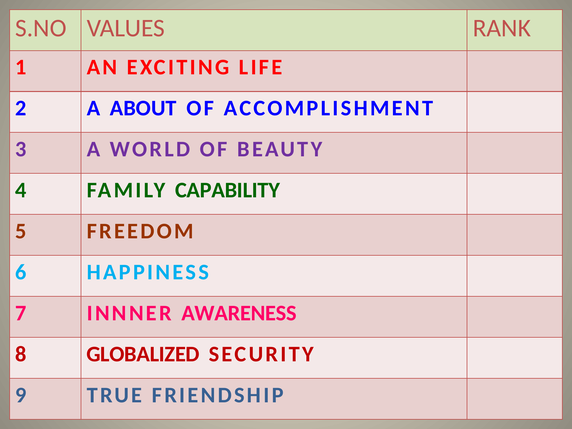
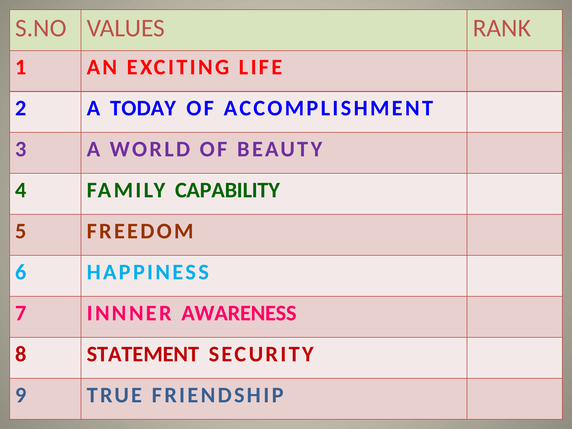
ABOUT: ABOUT -> TODAY (143, 108)
GLOBALIZED: GLOBALIZED -> STATEMENT (143, 354)
